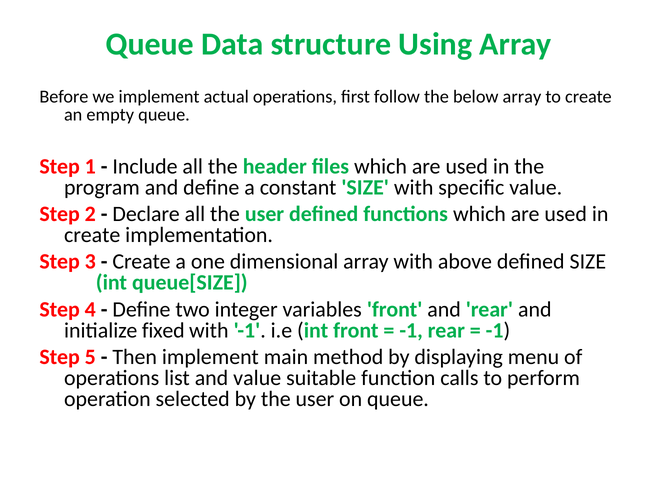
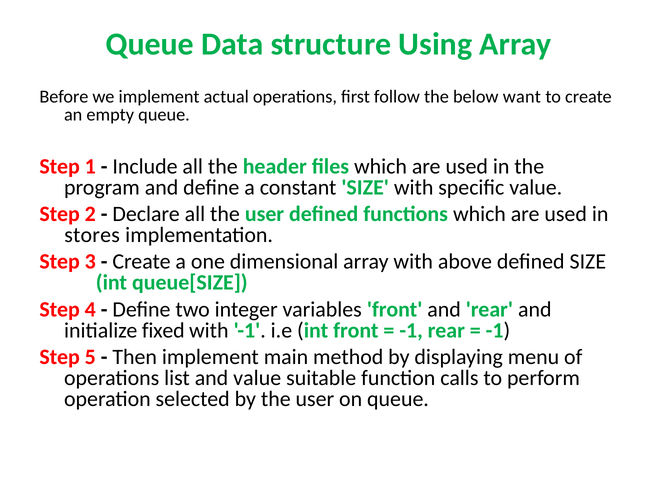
below array: array -> want (522, 97)
create: create -> stores (92, 235)
